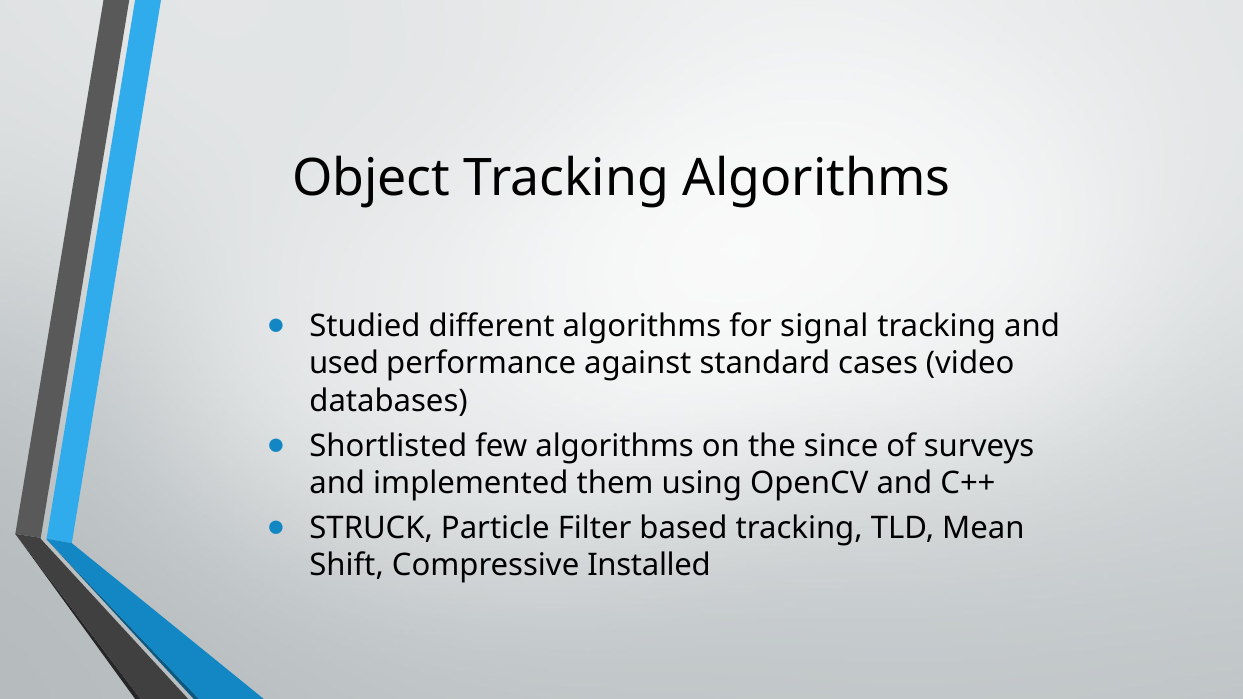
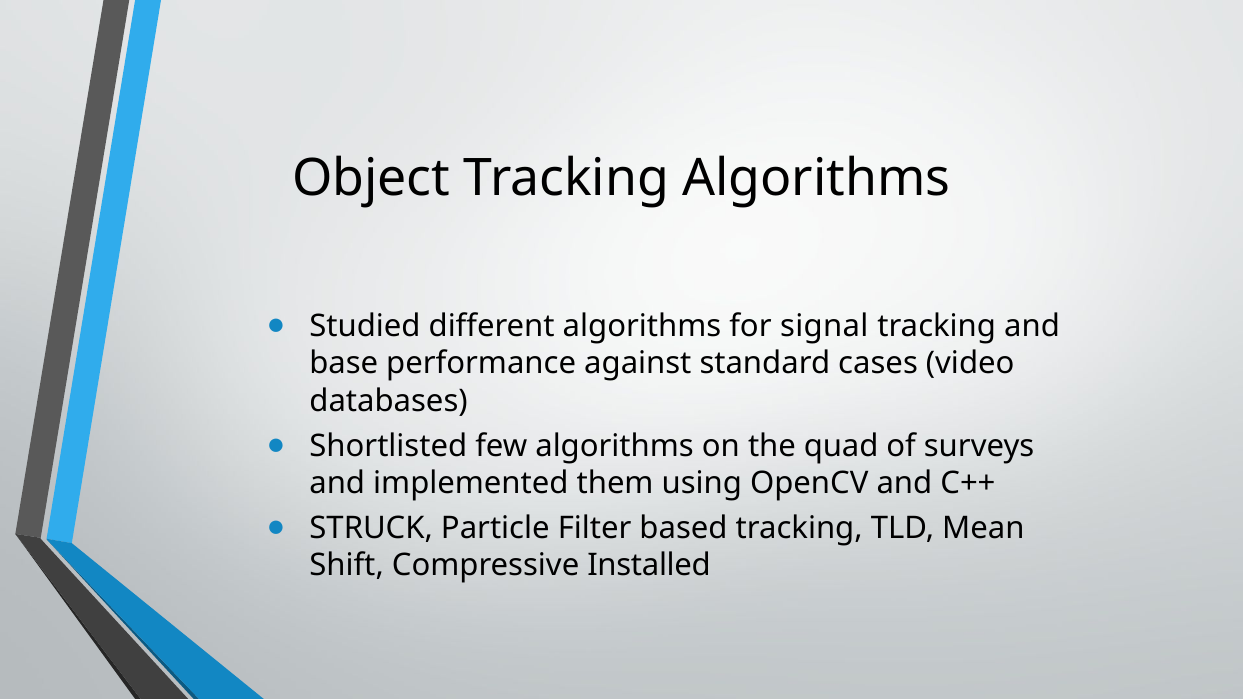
used: used -> base (344, 364)
since: since -> quad (841, 446)
